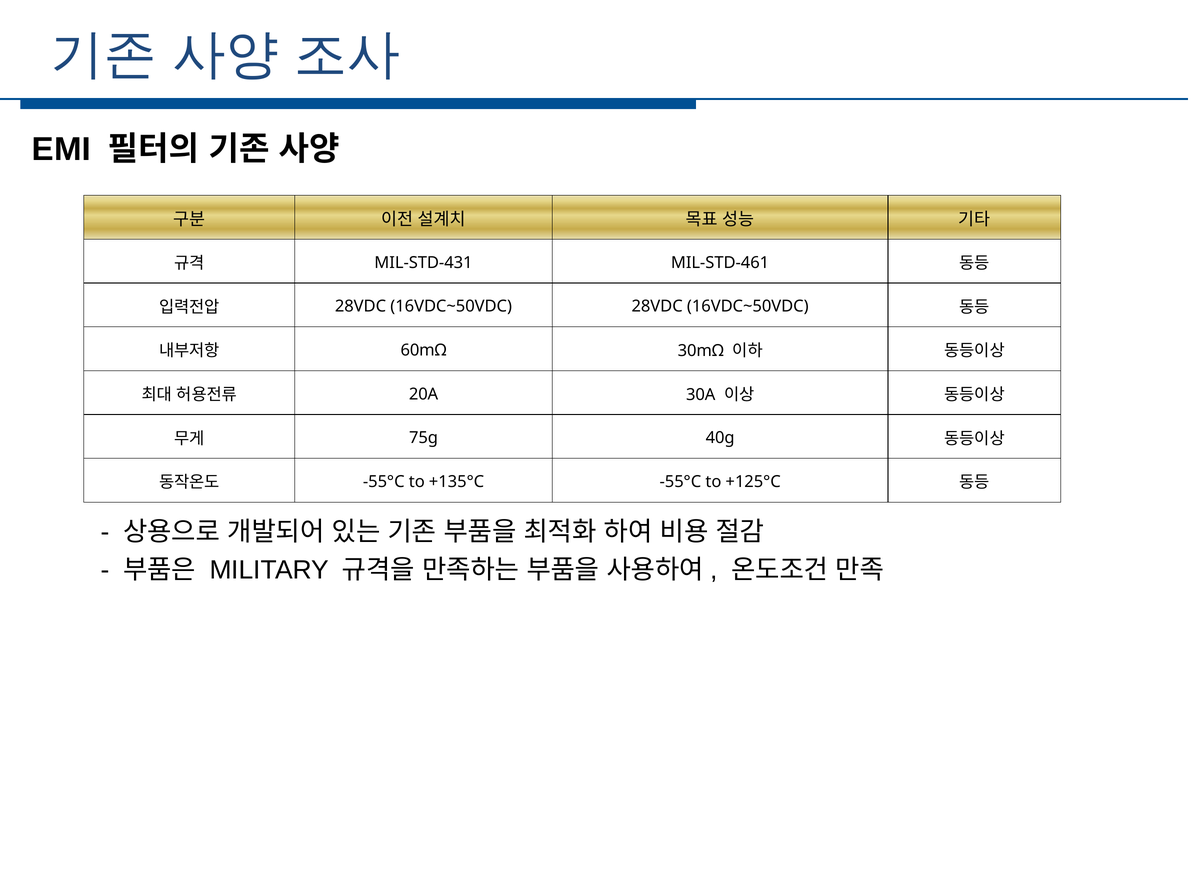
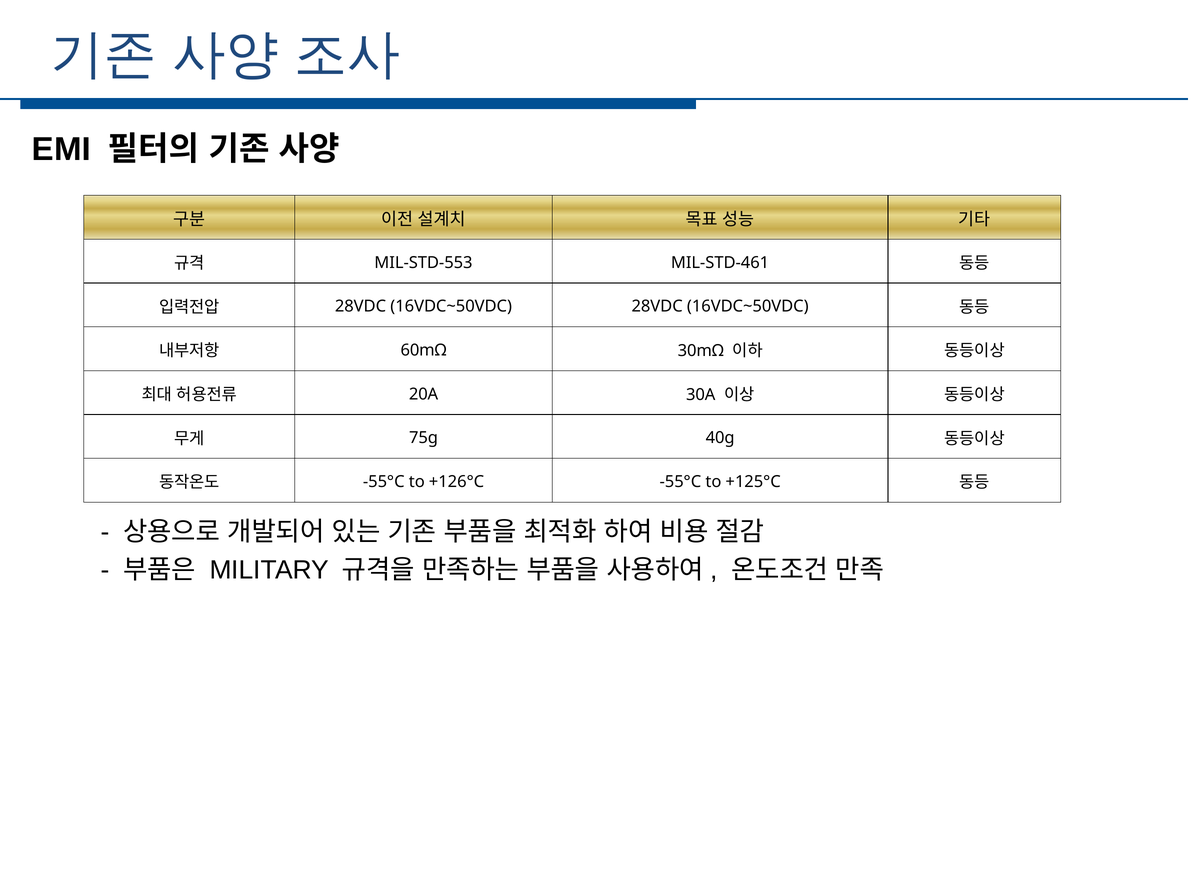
MIL-STD-431: MIL-STD-431 -> MIL-STD-553 (423, 263)
+135°C: +135°C -> +126°C (457, 482)
